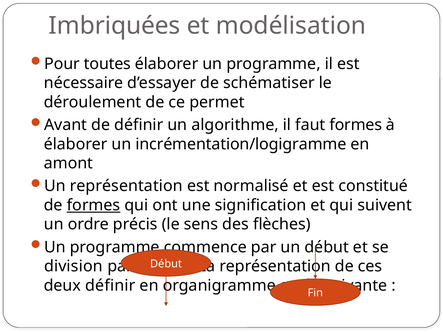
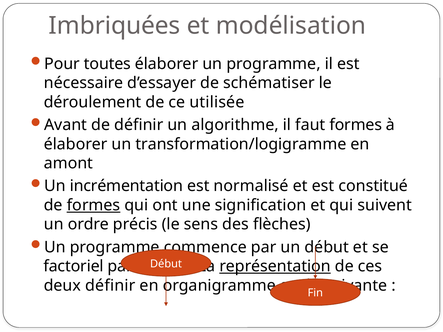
permet: permet -> utilisée (217, 102)
incrémentation/logigramme: incrémentation/logigramme -> transformation/logigramme (241, 144)
Un représentation: représentation -> incrémentation (126, 186)
division: division -> factoriel (74, 266)
représentation underline: none -> present (275, 266)
